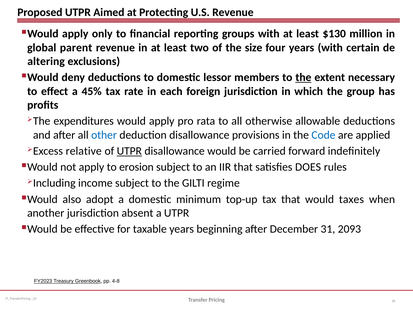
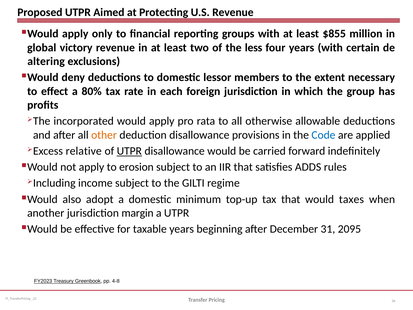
$130: $130 -> $855 (334, 34)
parent: parent -> victory (76, 48)
size: size -> less (254, 48)
the underline: present -> none (303, 77)
45%: 45% -> 80% (92, 91)
expenditures: expenditures -> incorporated (84, 121)
other colour: blue -> orange (104, 135)
DOES: DOES -> ADDS (308, 167)
absent: absent -> margin (138, 213)
2093: 2093 -> 2095 (349, 229)
